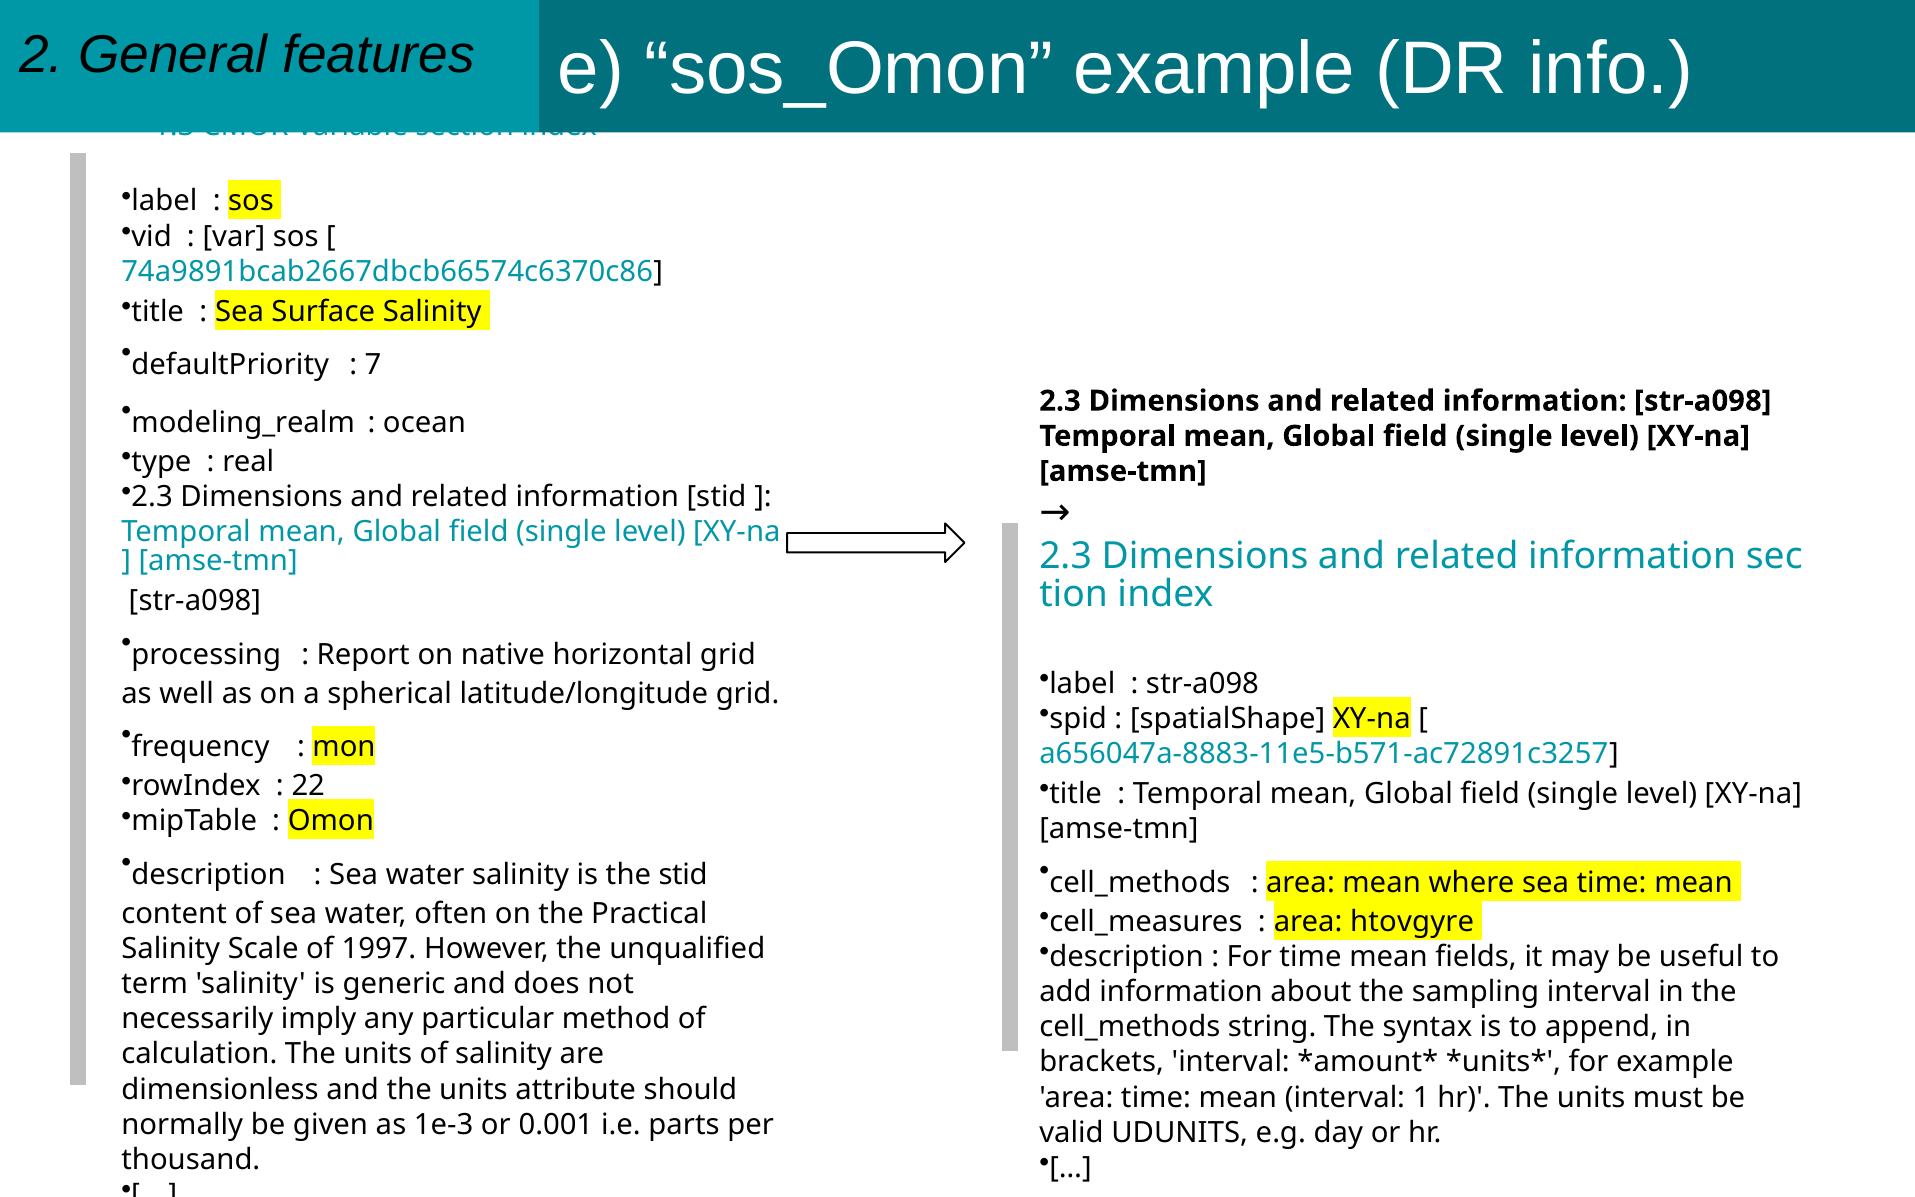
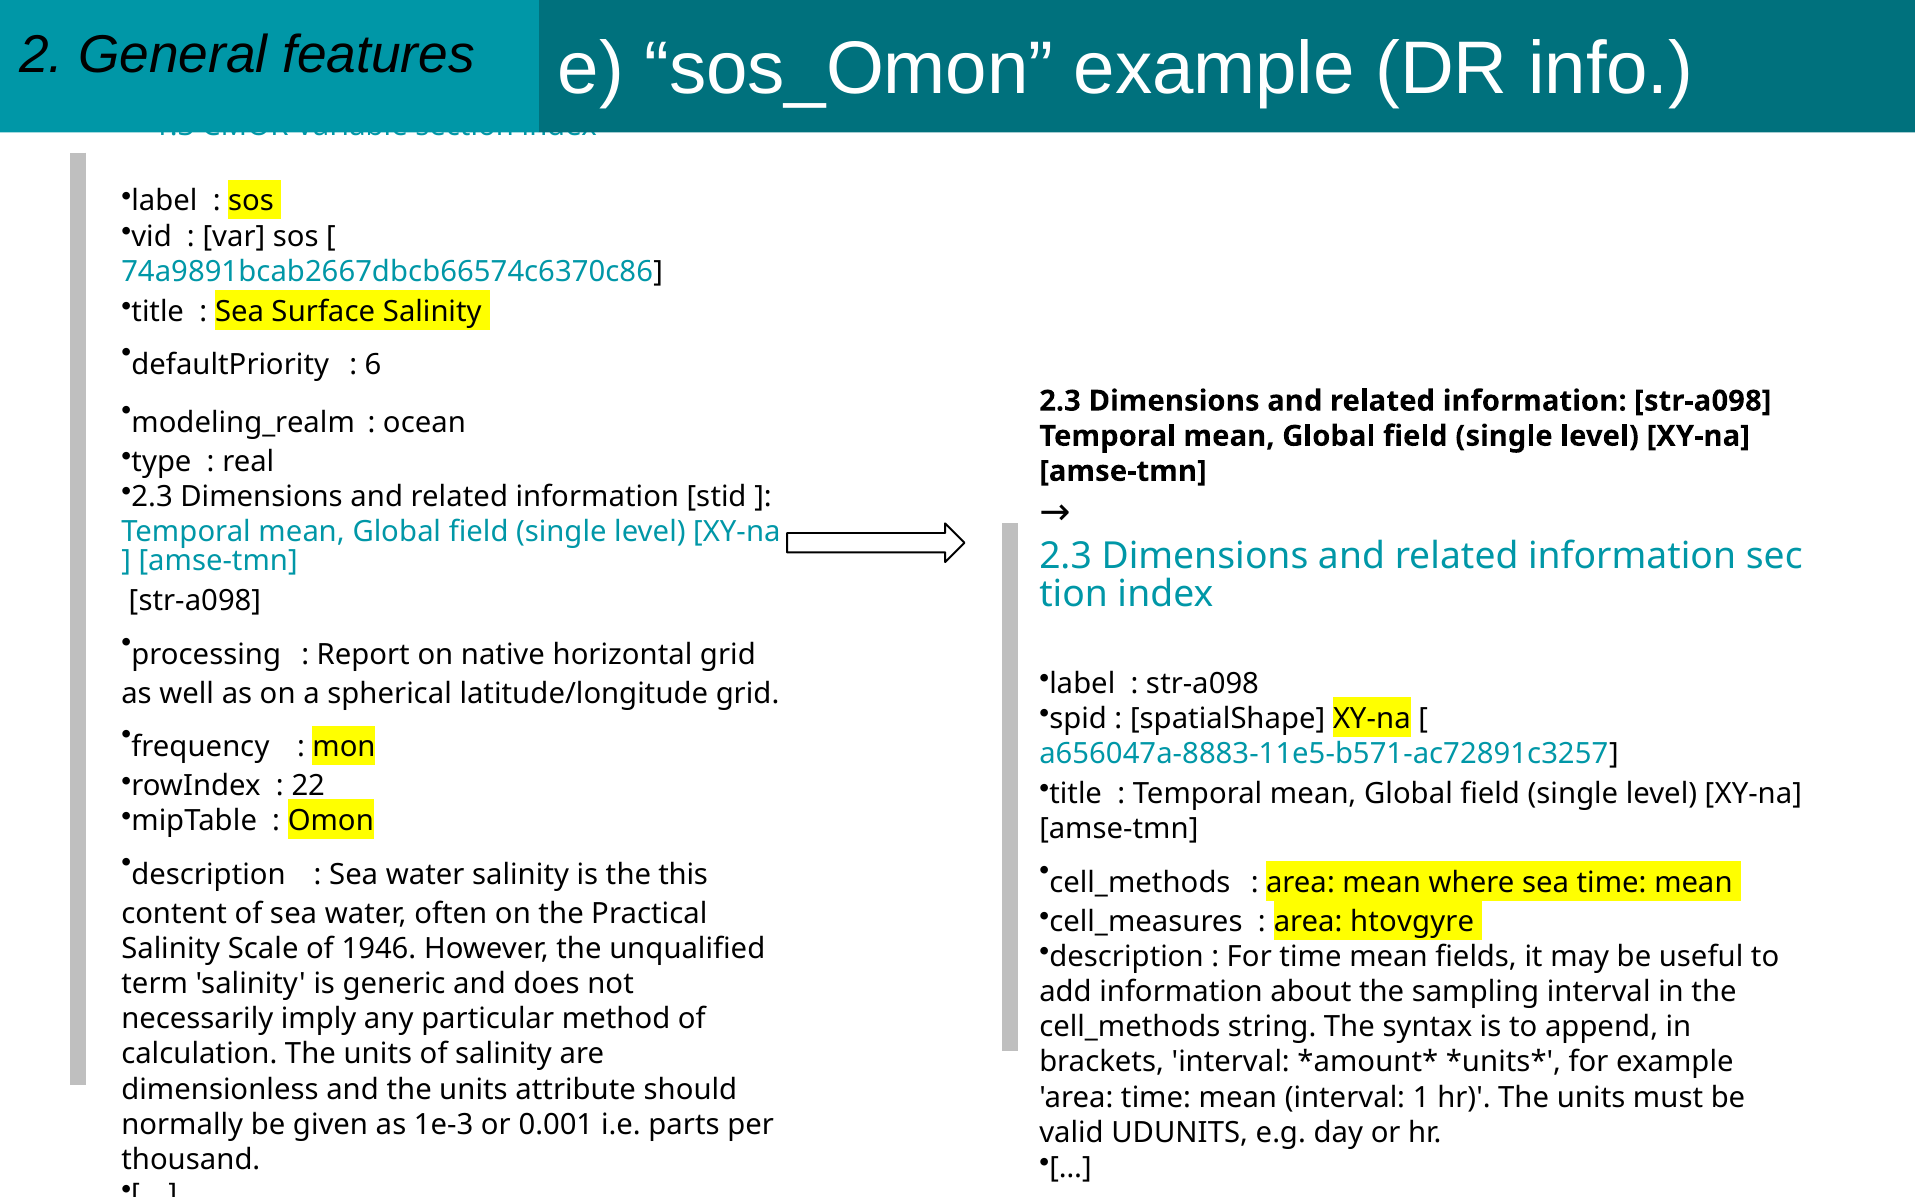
7: 7 -> 6 (373, 365)
the stid: stid -> this (683, 875)
1997: 1997 -> 1946 (379, 949)
